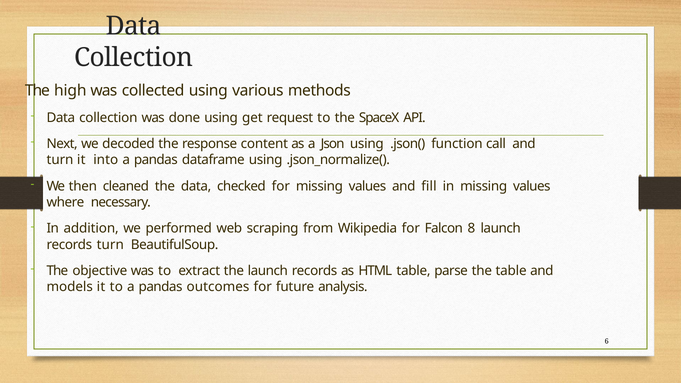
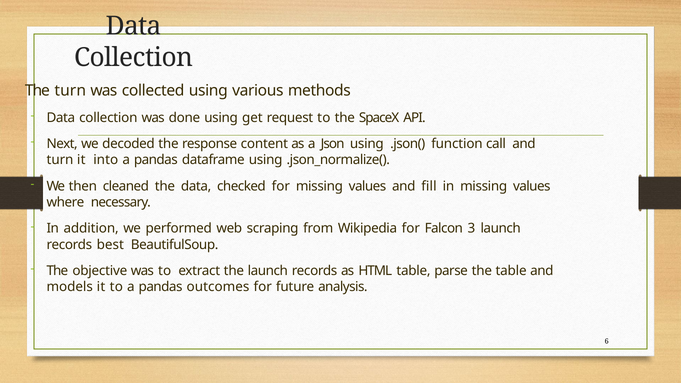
The high: high -> turn (70, 90)
8: 8 -> 3 (471, 228)
records turn: turn -> best (110, 245)
